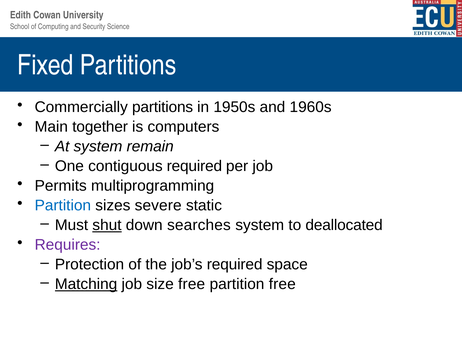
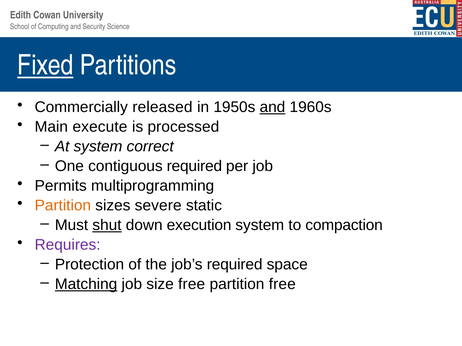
Fixed underline: none -> present (45, 65)
Commercially partitions: partitions -> released (162, 107)
and underline: none -> present (272, 107)
together: together -> execute (100, 127)
computers: computers -> processed (183, 127)
remain: remain -> correct (150, 147)
Partition colour: blue -> orange (63, 206)
searches: searches -> execution (199, 226)
deallocated: deallocated -> compaction (344, 226)
